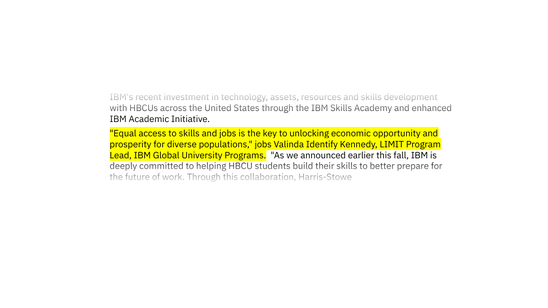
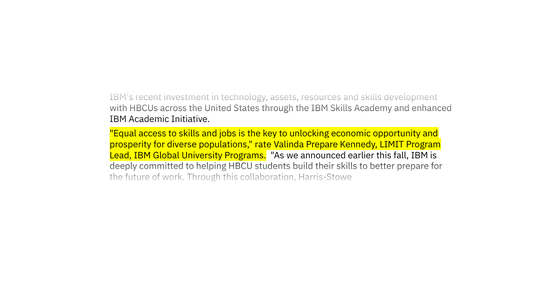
jobs: jobs -> rate (263, 145)
Valinda Identify: Identify -> Prepare (322, 145)
